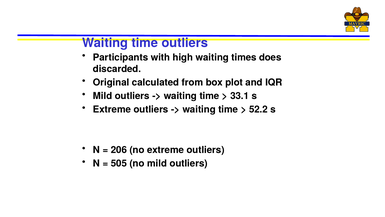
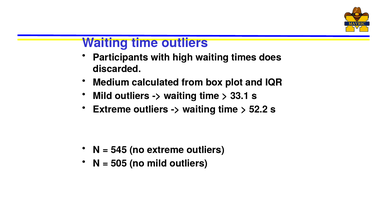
Original: Original -> Medium (111, 82)
206: 206 -> 545 (119, 150)
